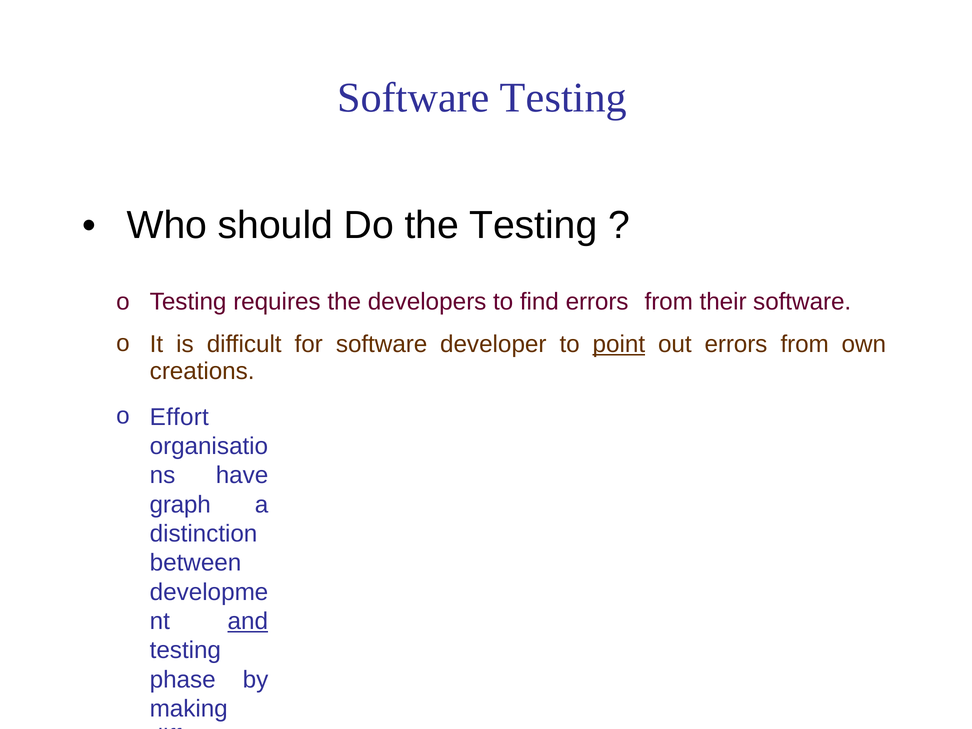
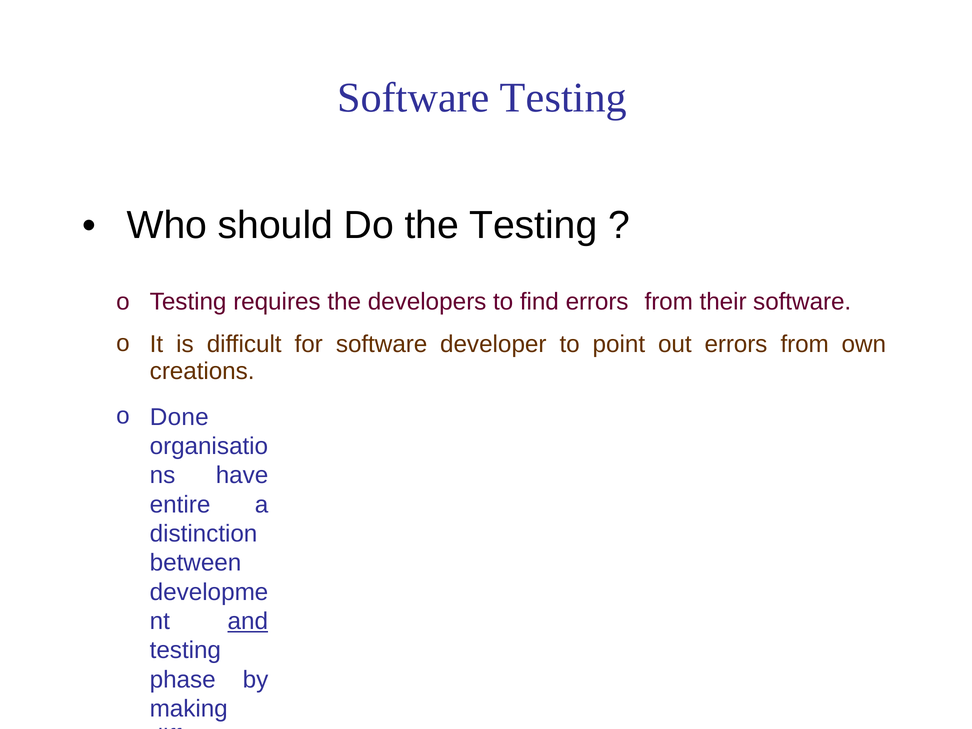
point underline: present -> none (619, 344)
Effort: Effort -> Done (179, 417)
graph: graph -> entire (180, 505)
